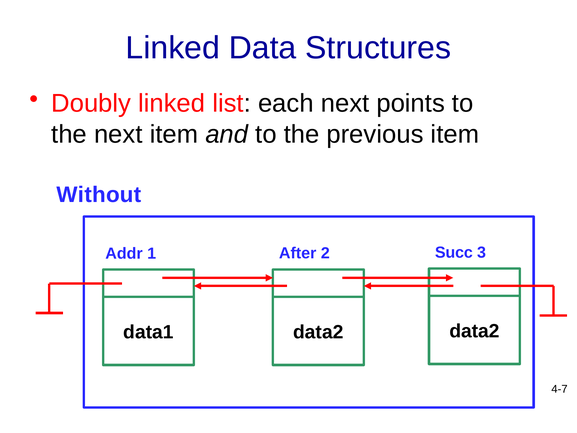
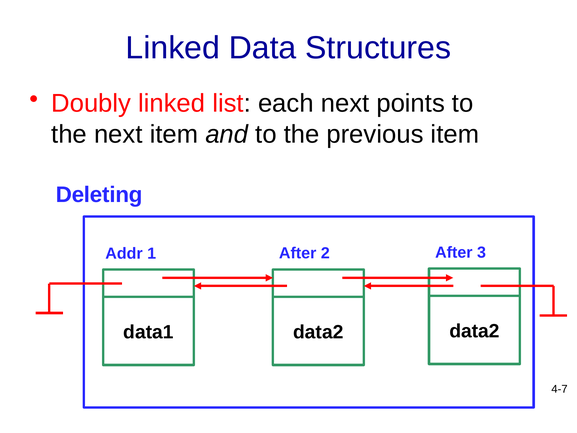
Without: Without -> Deleting (99, 195)
Succ: Succ -> After (454, 252)
